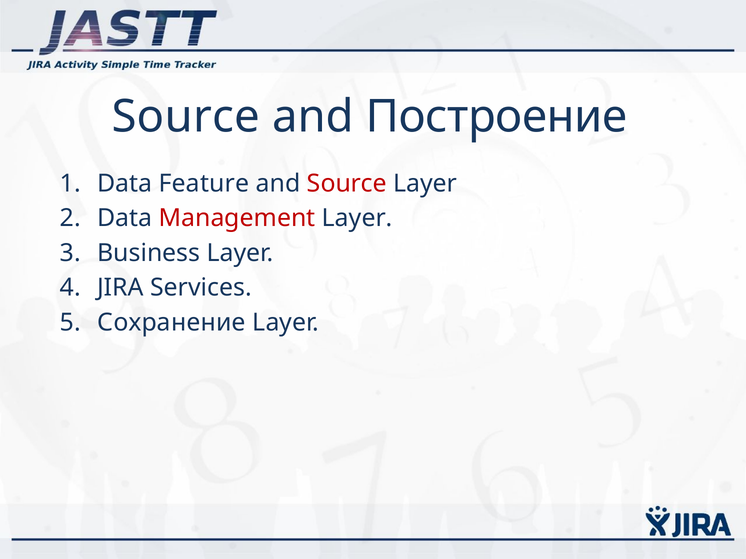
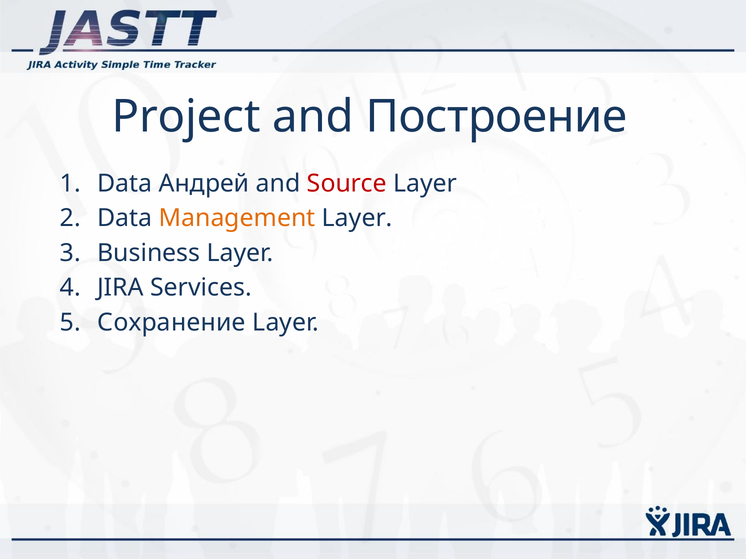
Source: Source -> Project (186, 117)
Feature: Feature -> Андрей (204, 184)
Management colour: red -> orange (237, 218)
